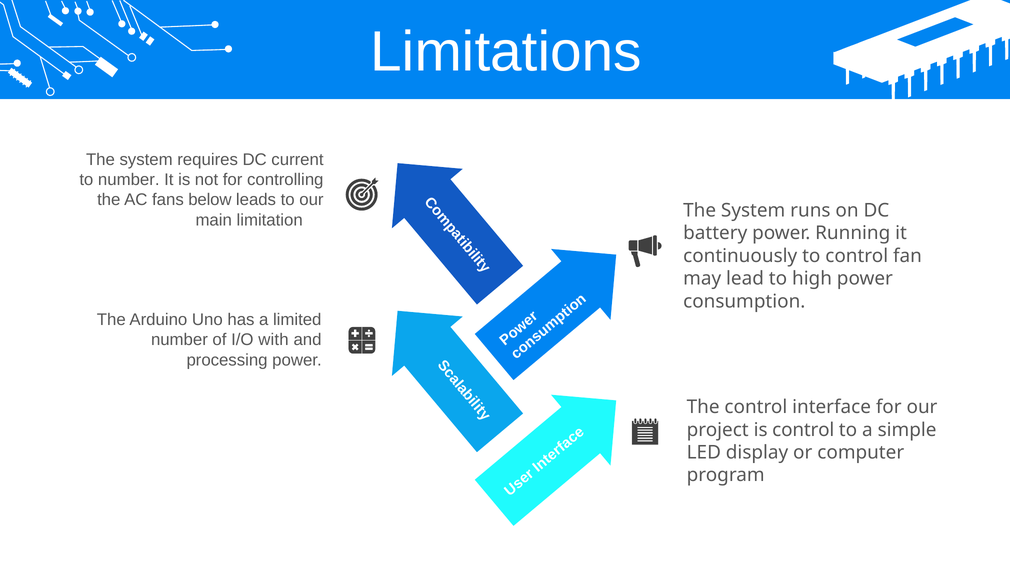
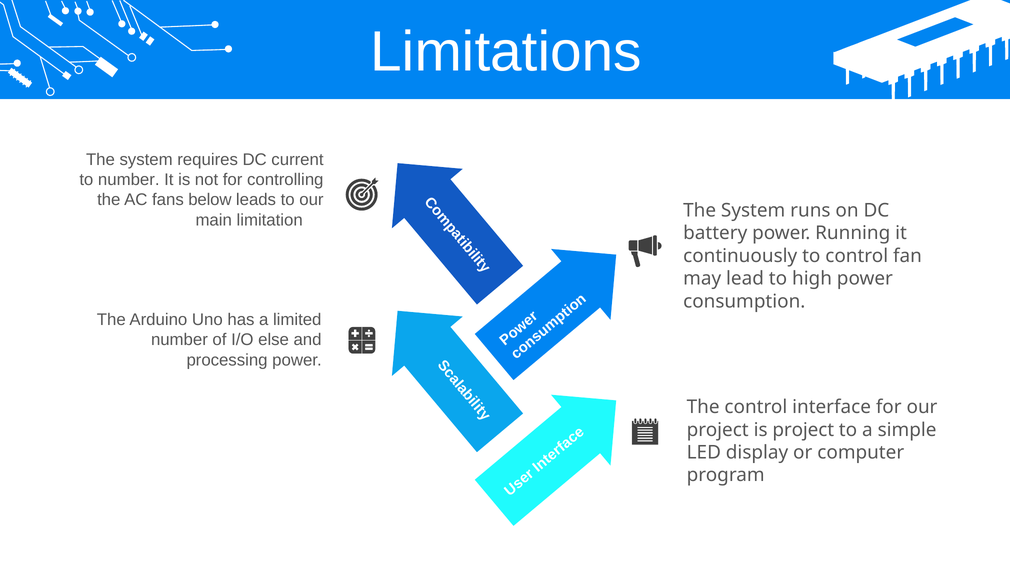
with: with -> else (274, 340)
is control: control -> project (803, 430)
